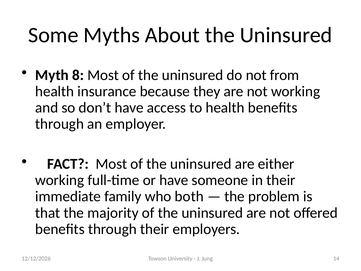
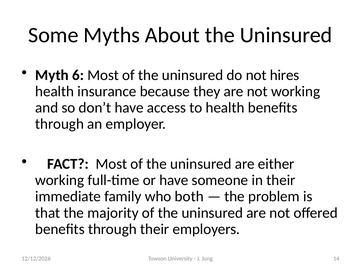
8: 8 -> 6 (78, 75)
from: from -> hires (285, 75)
